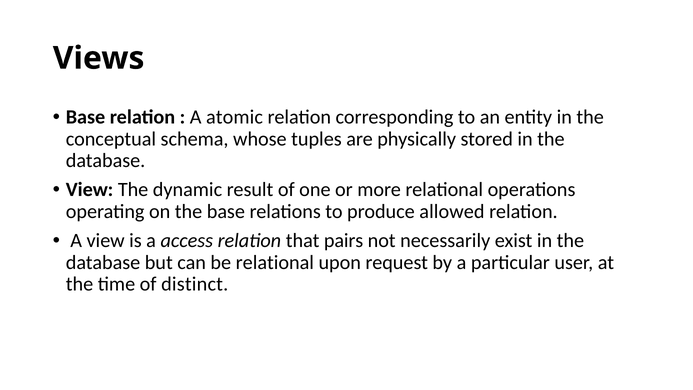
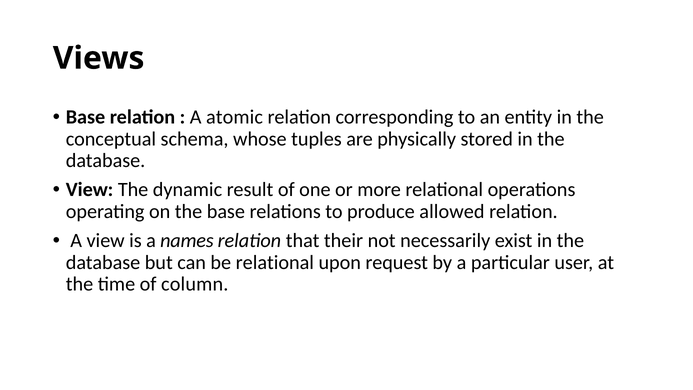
access: access -> names (187, 241)
pairs: pairs -> their (344, 241)
distinct: distinct -> column (195, 284)
